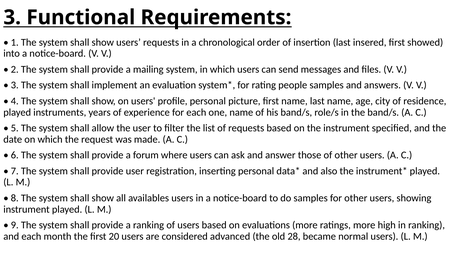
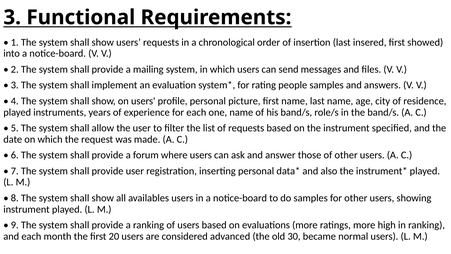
28: 28 -> 30 (294, 236)
